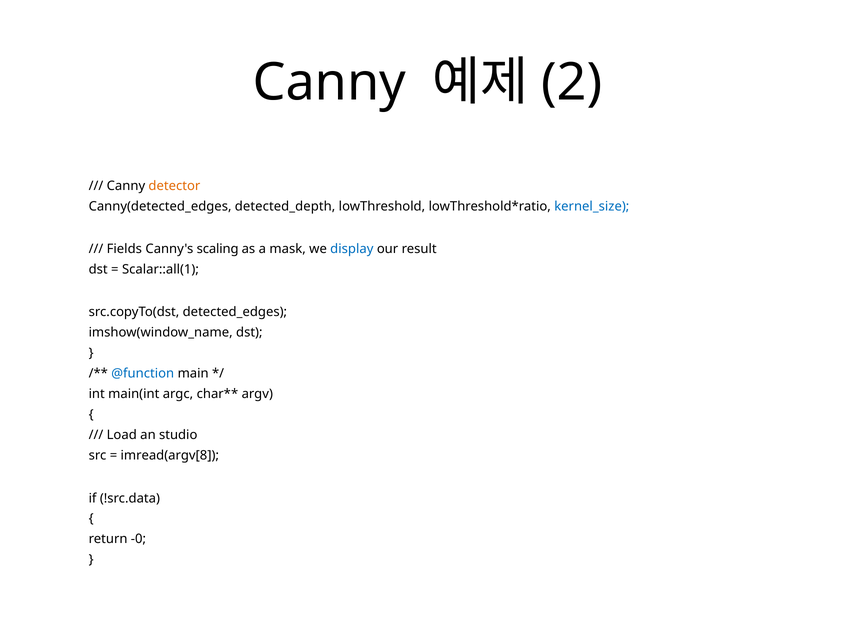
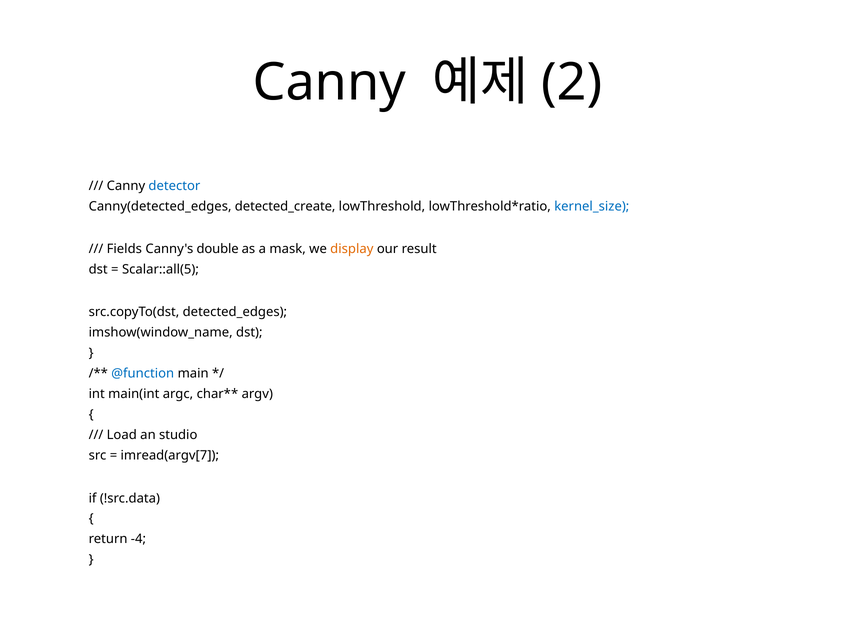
detector colour: orange -> blue (174, 186)
detected_depth: detected_depth -> detected_create (285, 207)
scaling: scaling -> double (218, 249)
display colour: blue -> orange (352, 249)
Scalar::all(1: Scalar::all(1 -> Scalar::all(5 (160, 270)
imread(argv[8: imread(argv[8 -> imread(argv[7 (170, 456)
-0: -0 -> -4 (138, 539)
